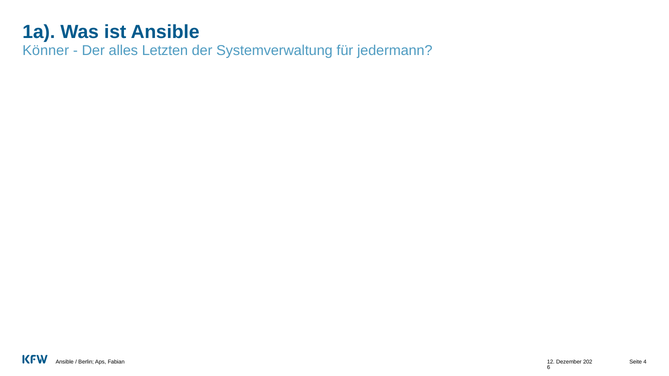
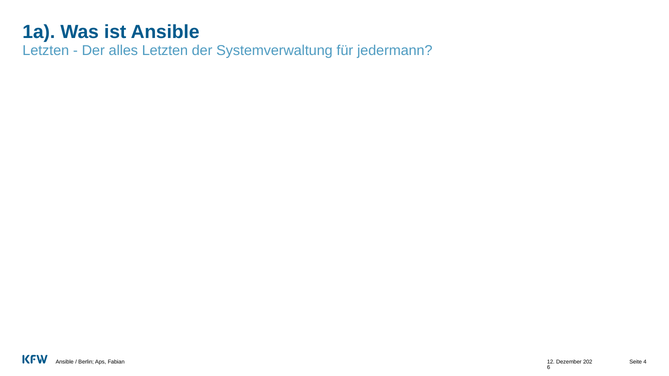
Könner: Könner -> Letzten (46, 51)
